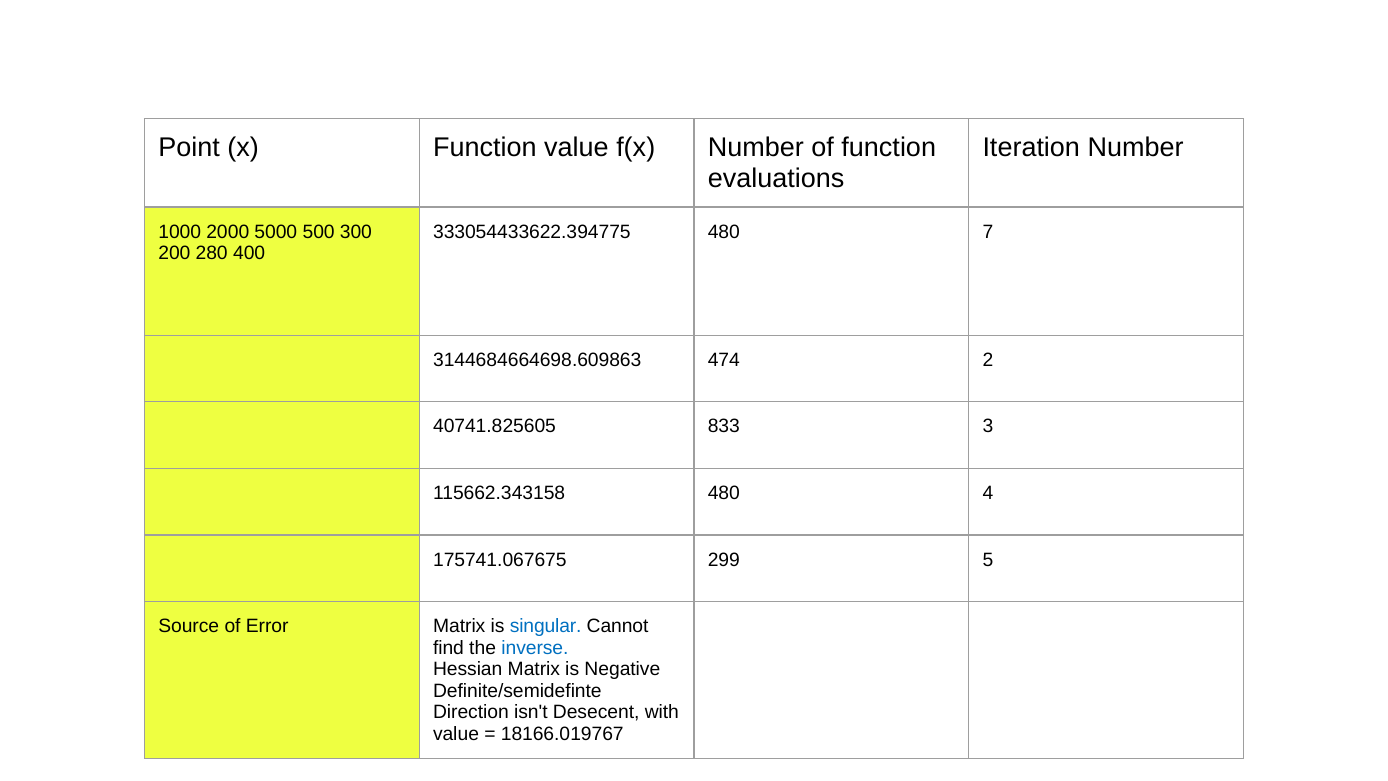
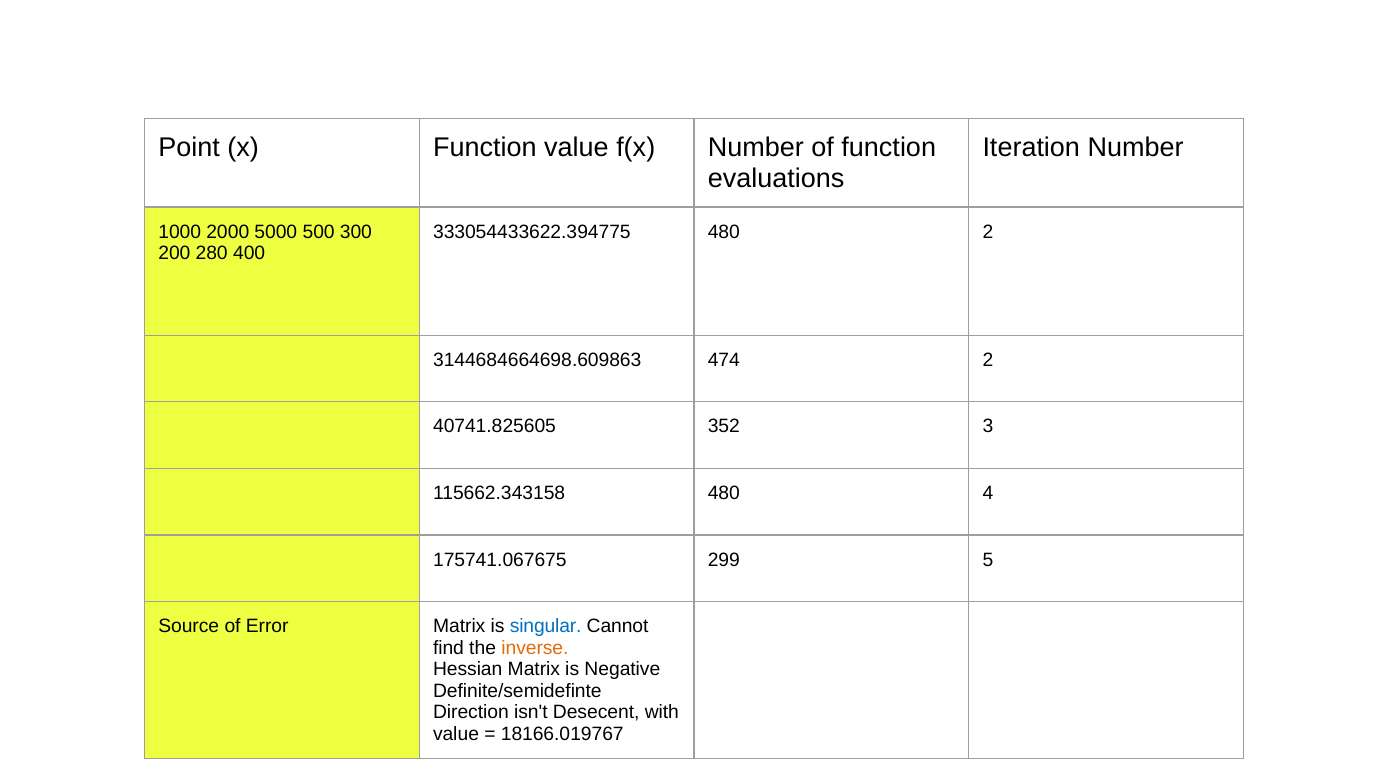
480 7: 7 -> 2 (988, 232)
833: 833 -> 352 (724, 426)
inverse colour: blue -> orange (535, 648)
